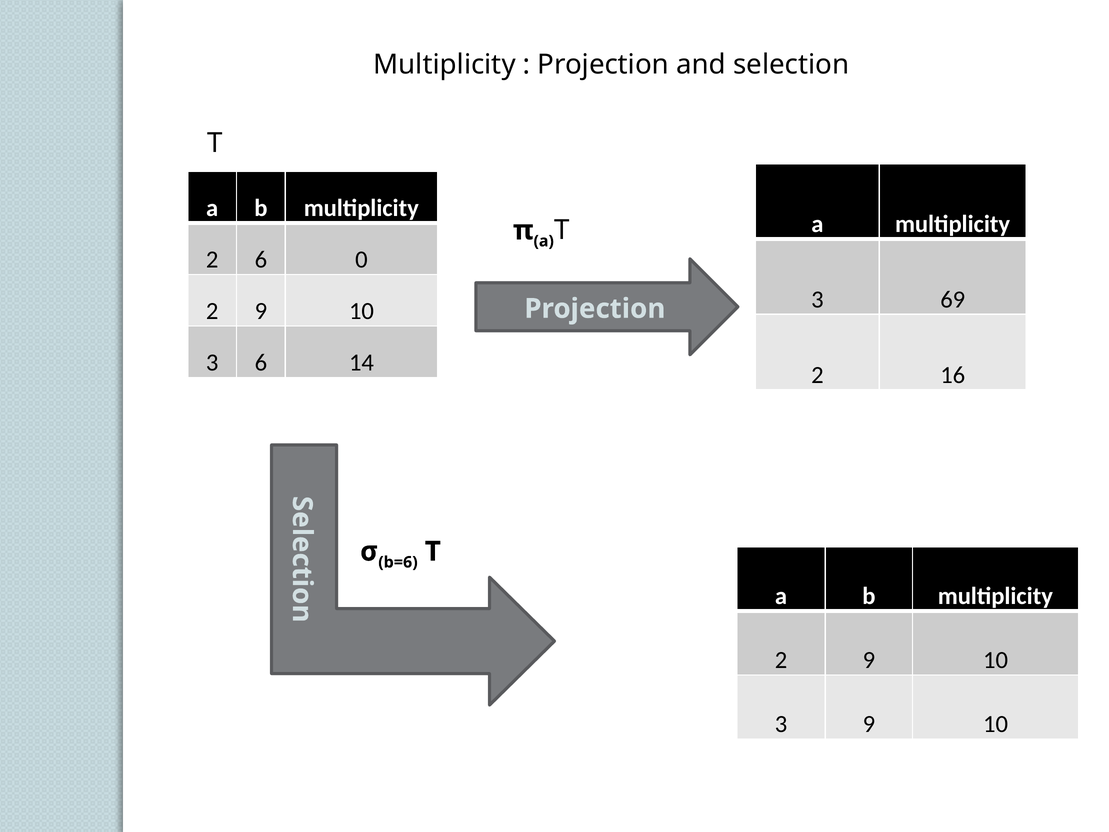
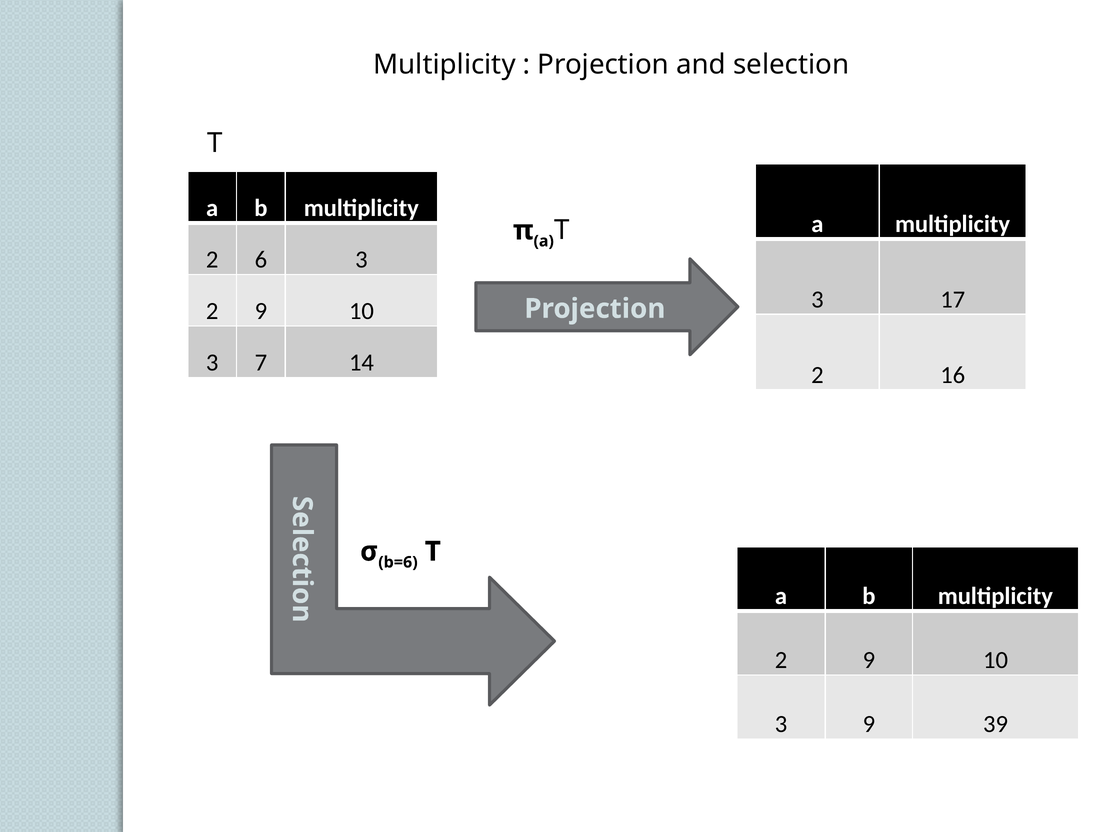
6 0: 0 -> 3 (361, 260)
69: 69 -> 17 (953, 300)
3 6: 6 -> 7 (261, 363)
3 9 10: 10 -> 39 (996, 724)
